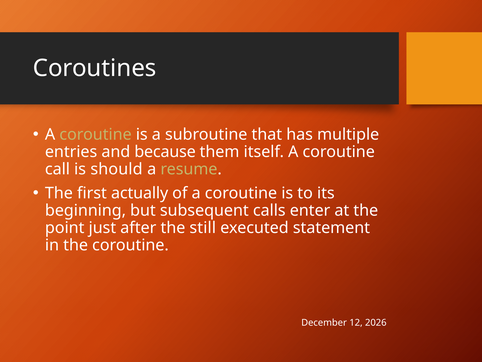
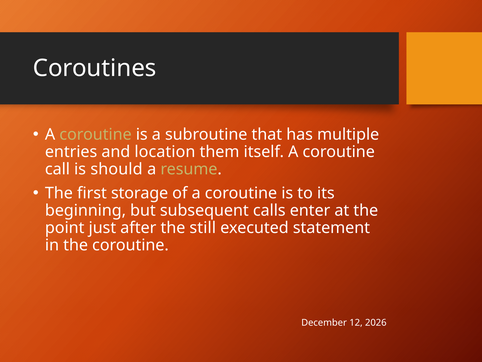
because: because -> location (165, 152)
actually: actually -> storage (140, 193)
